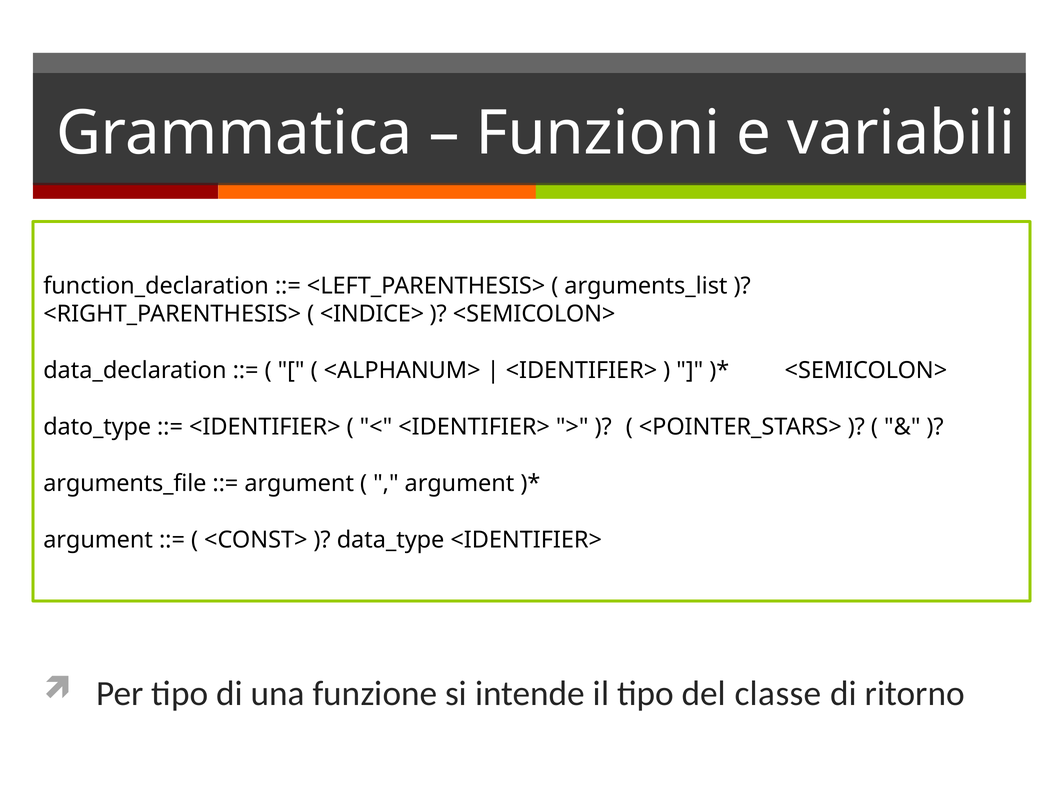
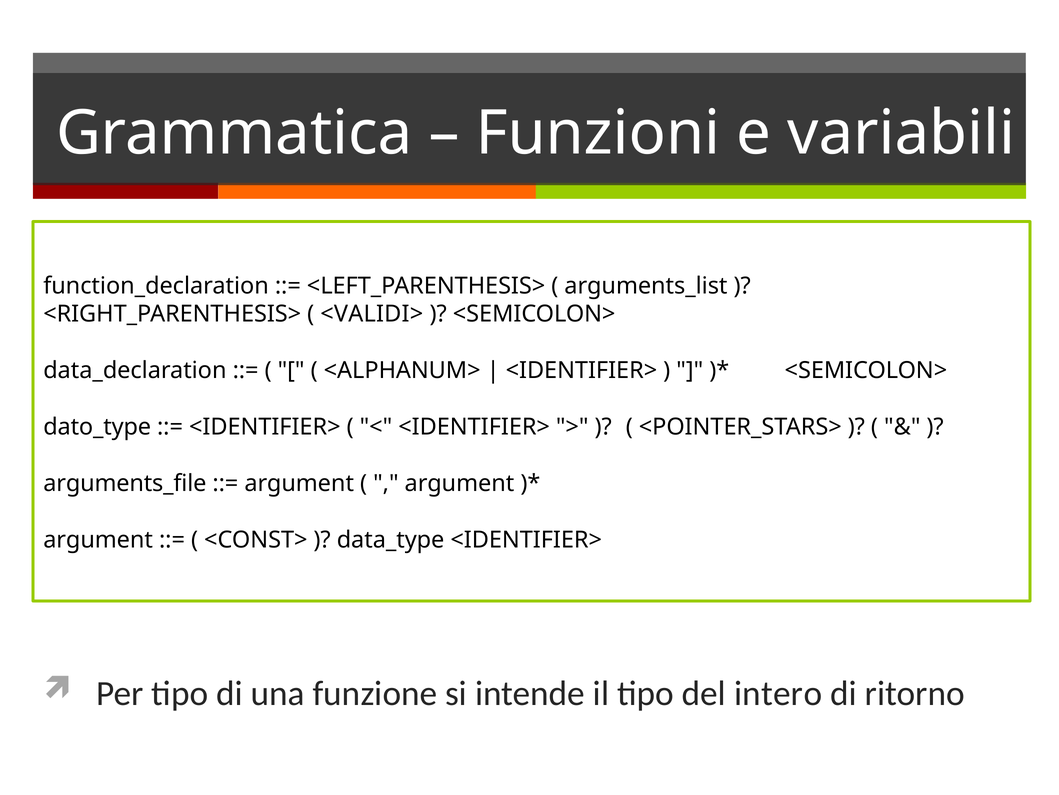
<INDICE>: <INDICE> -> <VALIDI> (372, 314)
classe: classe -> intero (778, 693)
